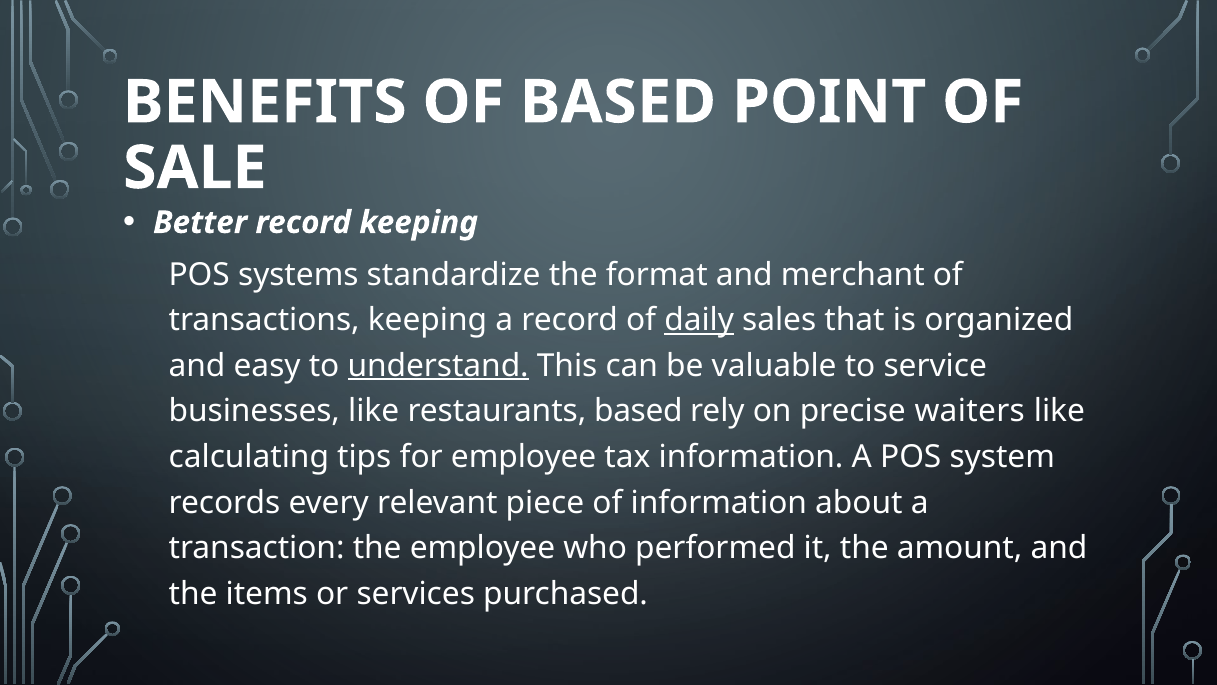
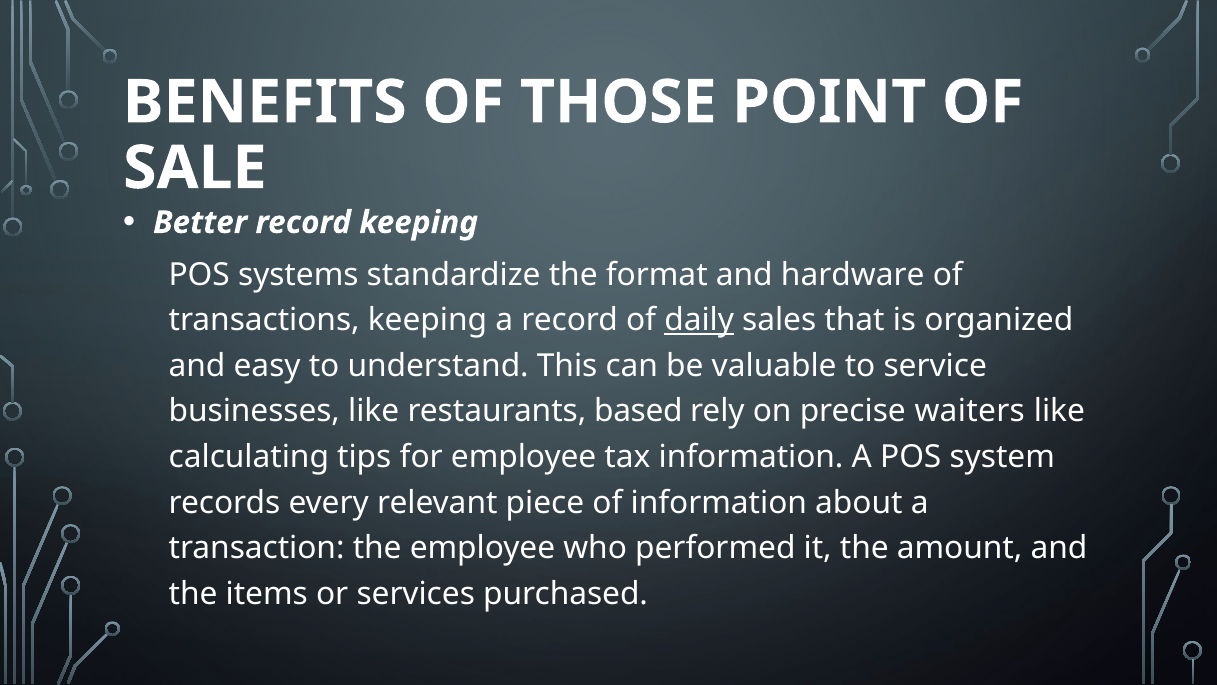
OF BASED: BASED -> THOSE (618, 102)
merchant: merchant -> hardware (853, 274)
understand underline: present -> none (438, 366)
